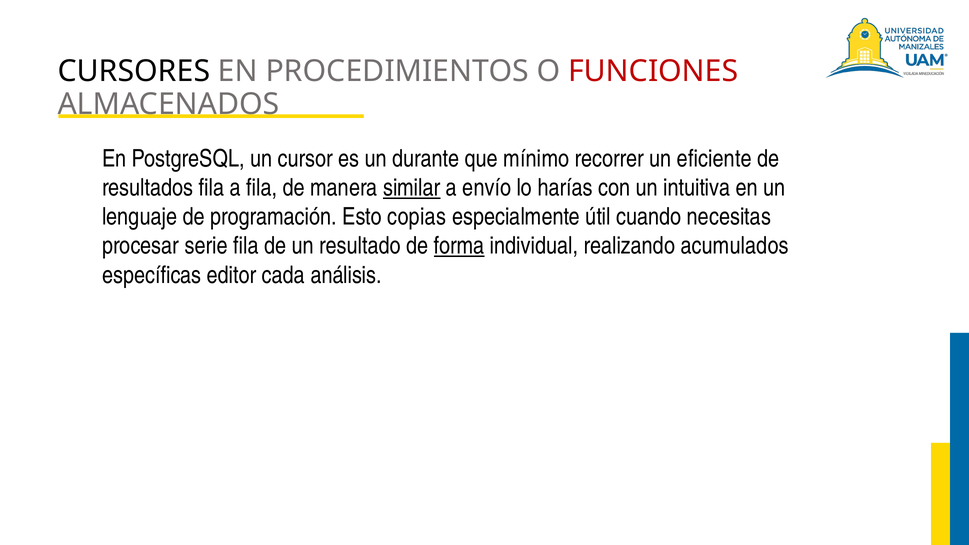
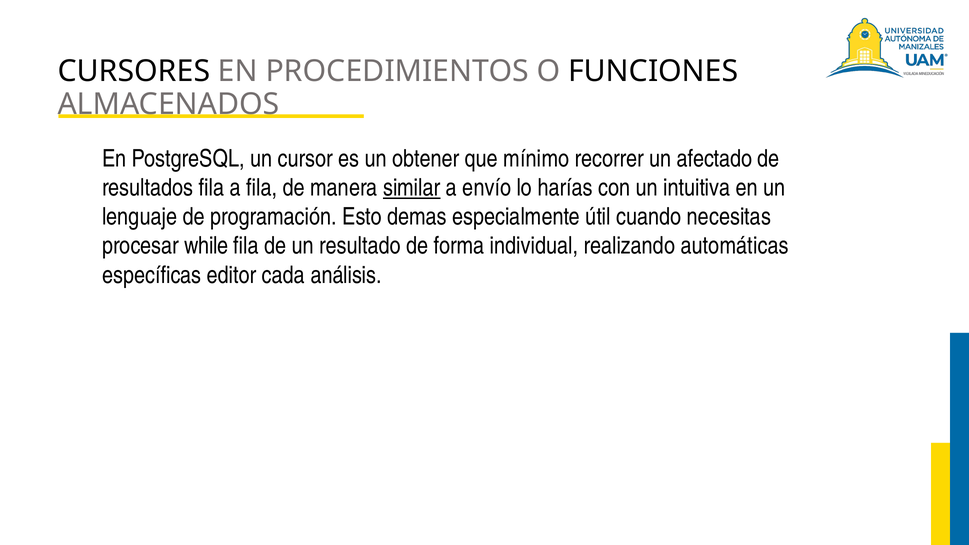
FUNCIONES colour: red -> black (653, 71)
durante: durante -> obtener (426, 159)
eficiente: eficiente -> afectado (715, 159)
copias: copias -> demas (417, 217)
serie: serie -> while (206, 246)
forma underline: present -> none (459, 246)
acumulados: acumulados -> automáticas (735, 246)
